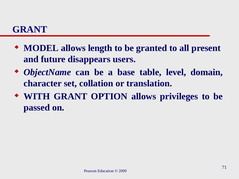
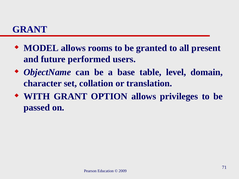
length: length -> rooms (100, 48)
disappears: disappears -> performed (89, 59)
